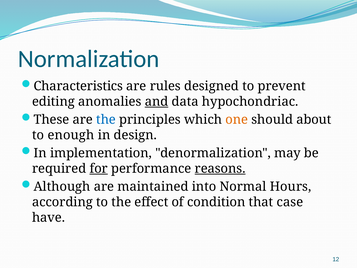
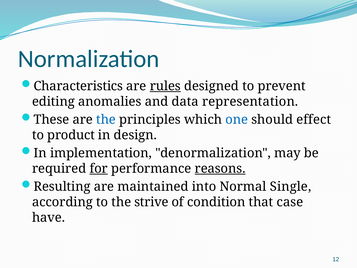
rules underline: none -> present (165, 86)
and underline: present -> none (157, 101)
hypochondriac: hypochondriac -> representation (250, 101)
one colour: orange -> blue (237, 119)
about: about -> effect (314, 119)
enough: enough -> product (71, 135)
Although: Although -> Resulting (62, 186)
Hours: Hours -> Single (291, 186)
effect: effect -> strive (151, 202)
